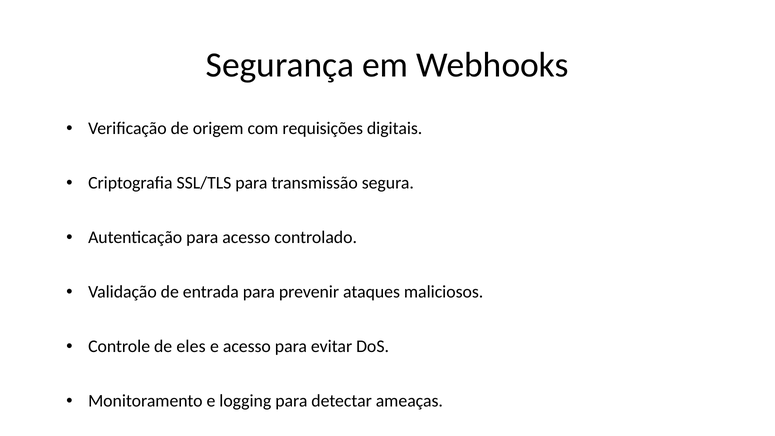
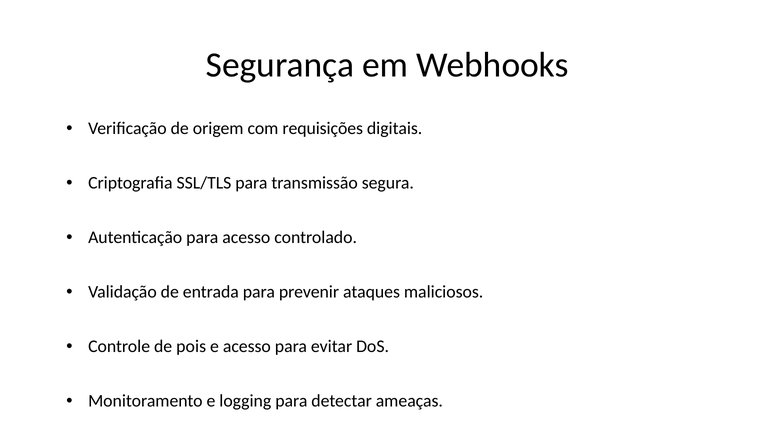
eles: eles -> pois (191, 346)
